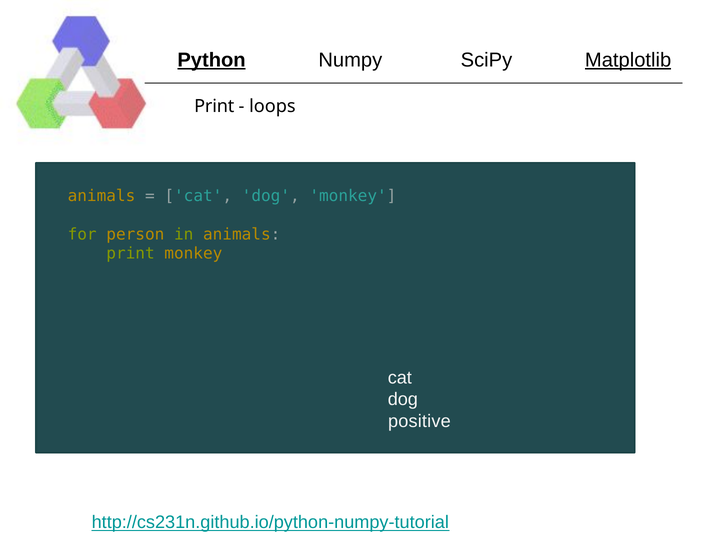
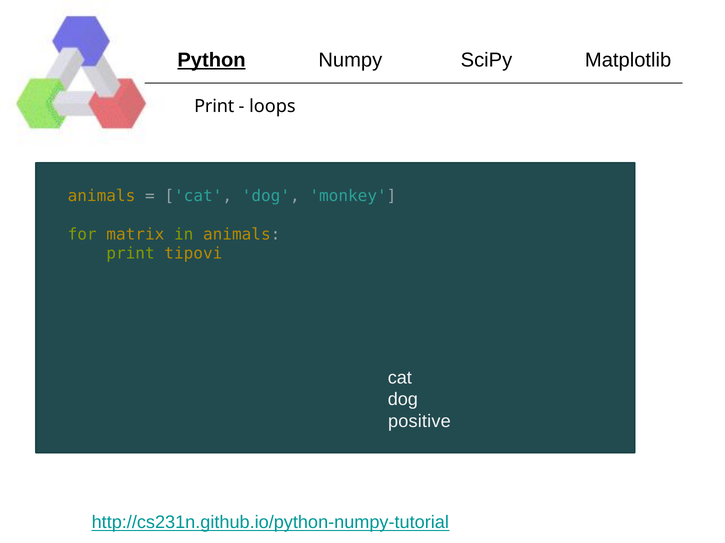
Matplotlib underline: present -> none (628, 60)
person: person -> matrix (135, 235)
print monkey: monkey -> tipovi (193, 254)
